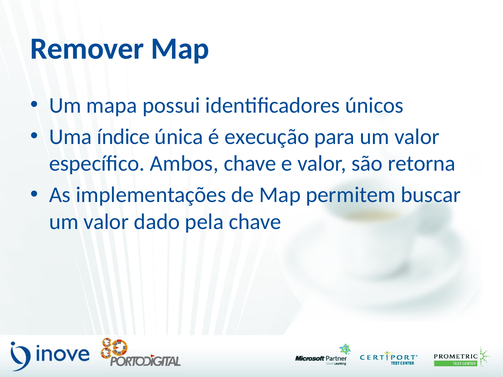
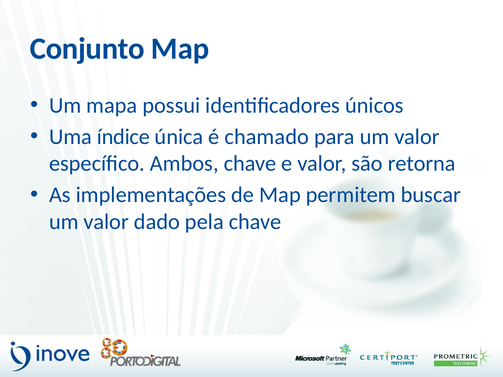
Remover: Remover -> Conjunto (87, 49)
execução: execução -> chamado (267, 137)
